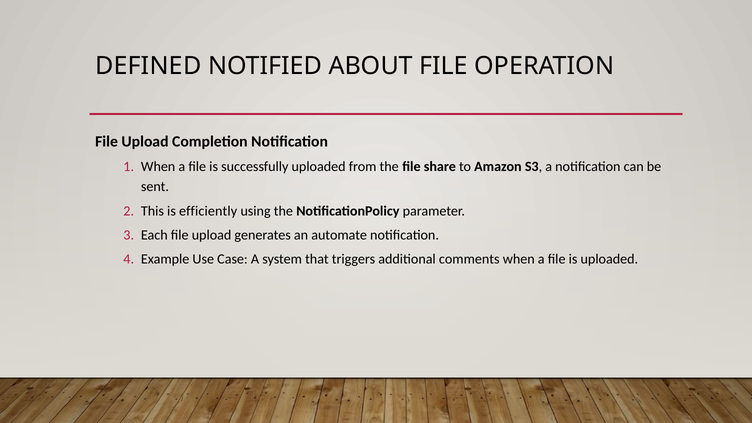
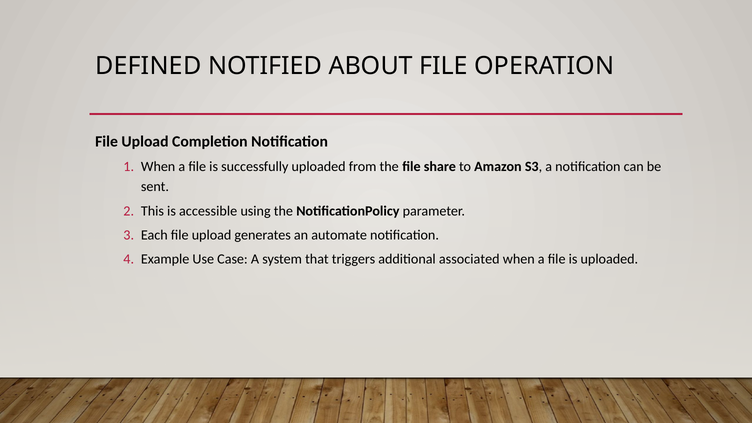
efficiently: efficiently -> accessible (208, 211)
comments: comments -> associated (469, 259)
